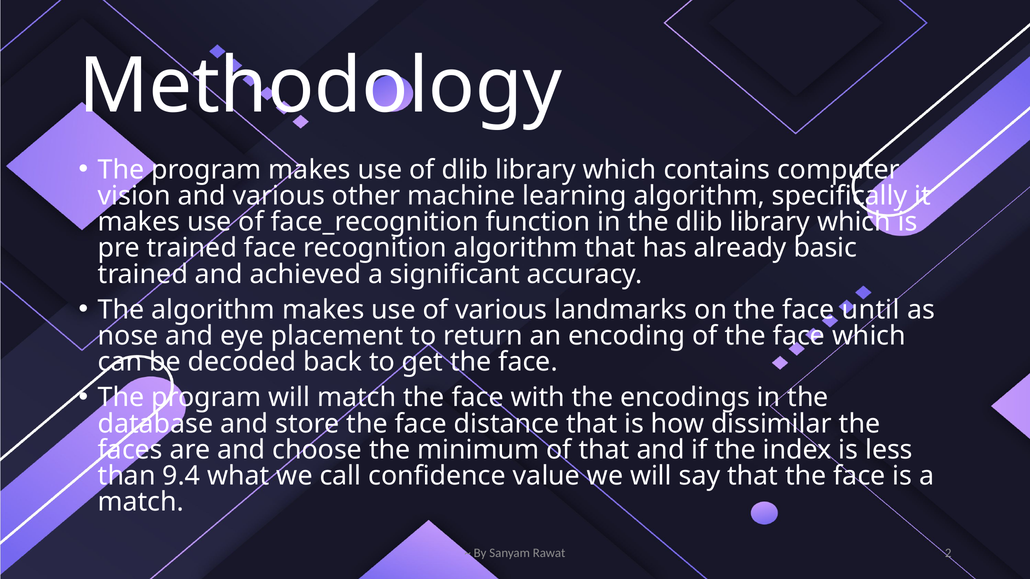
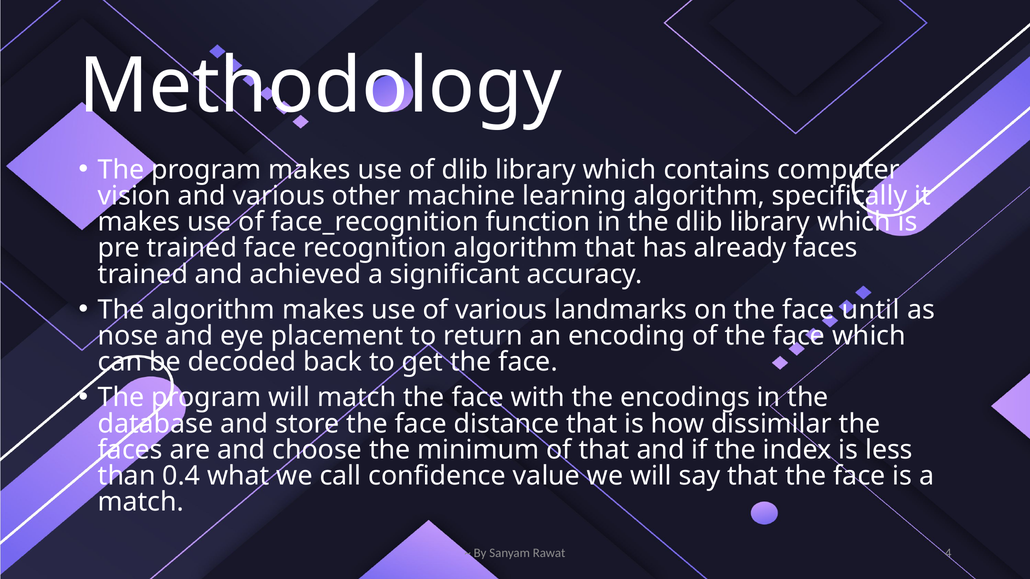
already basic: basic -> faces (825, 248)
9.4: 9.4 -> 0.4 (181, 476)
2: 2 -> 4 (948, 553)
